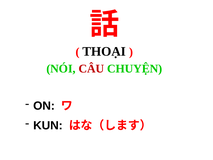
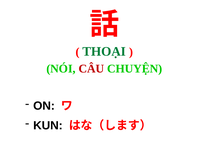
THOẠI colour: black -> green (104, 51)
